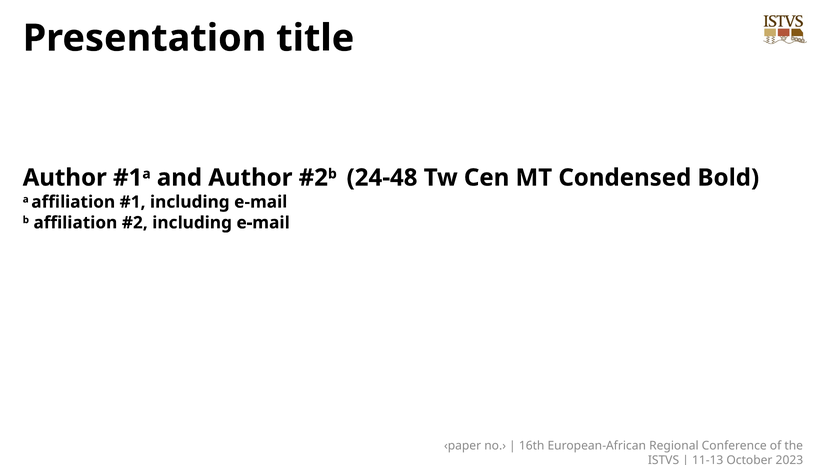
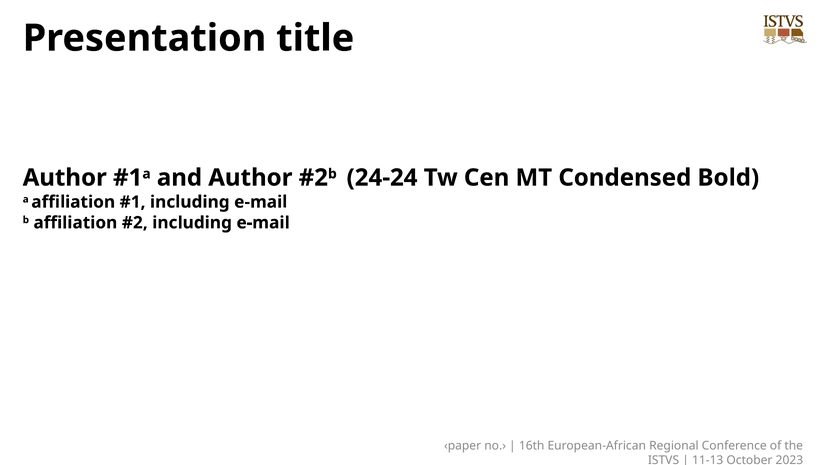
24-48: 24-48 -> 24-24 (382, 178)
